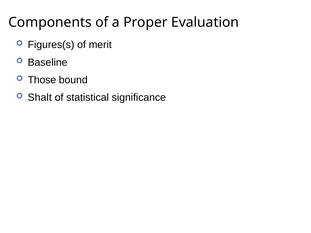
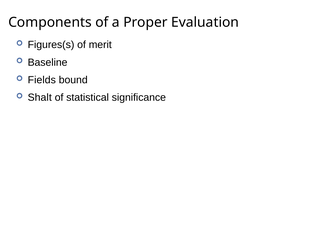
Those: Those -> Fields (42, 80)
